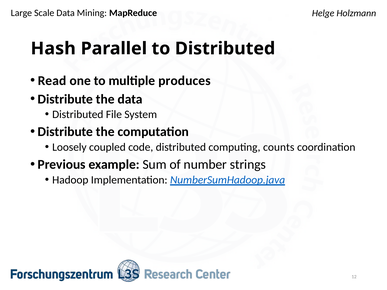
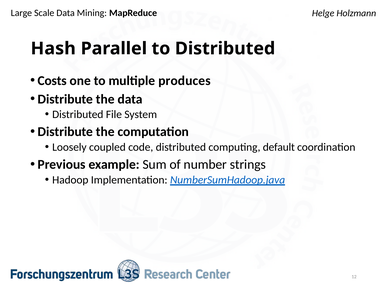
Read: Read -> Costs (52, 81)
counts: counts -> default (279, 147)
